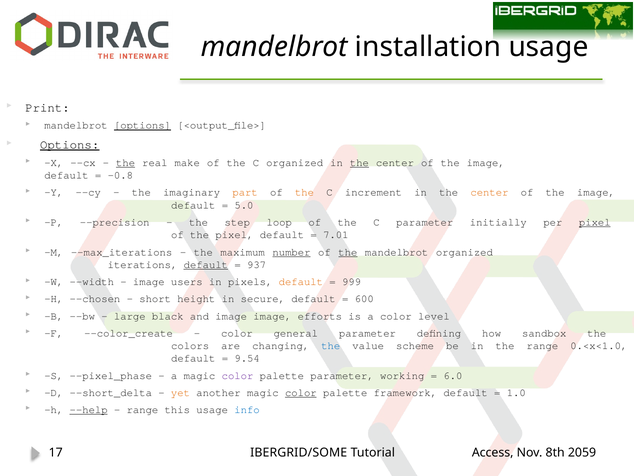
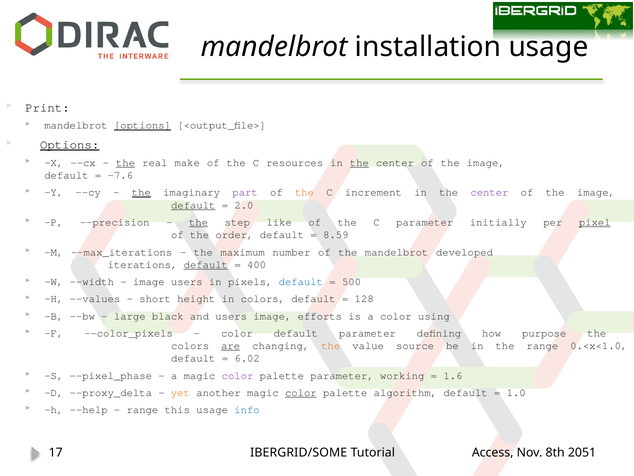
C organized: organized -> resources (295, 163)
-0.8: -0.8 -> -7.6 (120, 175)
the underline: none -> present (141, 192)
part colour: orange -> purple (245, 192)
center colour: orange -> purple (489, 192)
default underline: none -> present (193, 205)
5.0: 5.0 -> 2.0 (244, 205)
the underline: none -> present (199, 222)
loop: loop -> like (279, 222)
the pixel: pixel -> order (234, 235)
7.01: 7.01 -> 8.59 (336, 235)
number underline: present -> none (291, 252)
the underline: present -> none (348, 252)
mandelbrot organized: organized -> developed (464, 252)
937: 937 -> 400 (257, 264)
default colour: orange -> blue (301, 282)
999: 999 -> 500 (352, 282)
--chosen: --chosen -> --values (95, 299)
in secure: secure -> colors (263, 299)
600: 600 -> 128 (364, 299)
and image: image -> users (231, 316)
level: level -> using (434, 316)
--color_create: --color_create -> --color_pixels (129, 333)
color general: general -> default (296, 333)
sandbox: sandbox -> purpose (544, 333)
are underline: none -> present (231, 345)
the colour: blue -> orange (331, 345)
scheme: scheme -> source (415, 345)
9.54: 9.54 -> 6.02 (247, 358)
6.0: 6.0 -> 1.6 (453, 375)
--short_delta: --short_delta -> --proxy_delta (111, 392)
framework: framework -> algorithm (405, 392)
--help underline: present -> none (89, 409)
2059: 2059 -> 2051 (582, 452)
